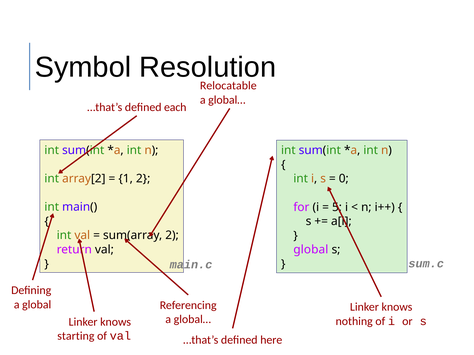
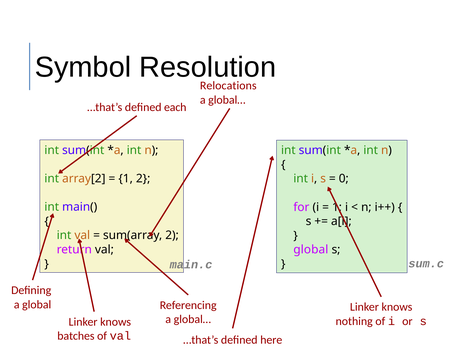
Relocatable: Relocatable -> Relocations (228, 86)
5: 5 -> 1 (337, 207)
starting: starting -> batches (76, 337)
